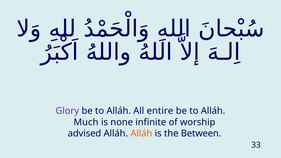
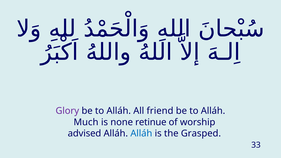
entire: entire -> friend (160, 111)
infinite: infinite -> retinue (151, 122)
Alláh colour: orange -> blue (141, 133)
Between: Between -> Grasped (201, 133)
